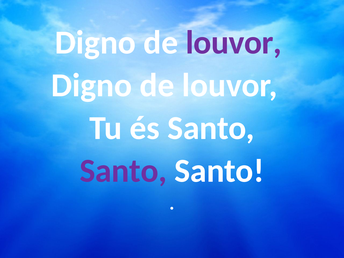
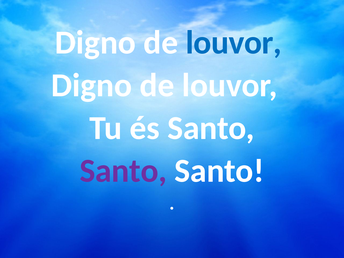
louvor colour: purple -> blue (234, 43)
